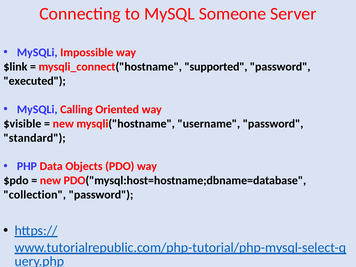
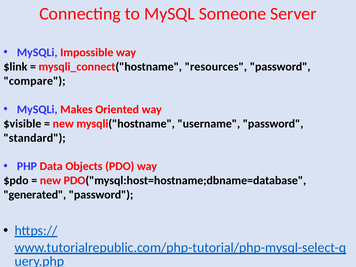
supported: supported -> resources (216, 67)
executed: executed -> compare (35, 81)
Calling: Calling -> Makes (76, 109)
collection: collection -> generated (35, 195)
